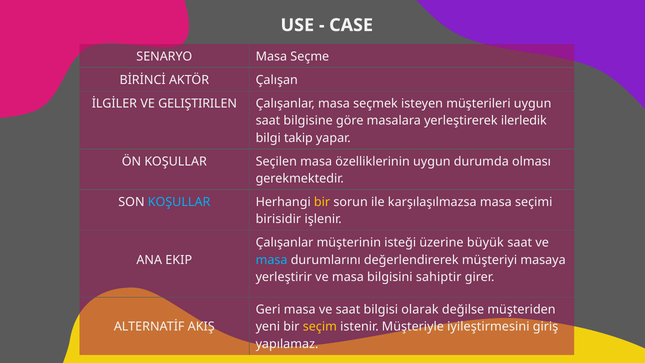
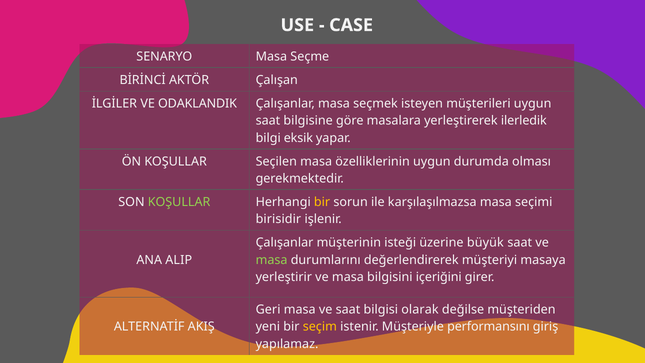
GELIŞTIRILEN: GELIŞTIRILEN -> ODAKLANDIK (198, 104)
takip: takip -> eksik (298, 138)
KOŞULLAR colour: light blue -> light green (179, 202)
EKIP: EKIP -> ALIP (179, 260)
masa colour: light blue -> light green (272, 260)
sahiptir: sahiptir -> içeriğini (439, 277)
iyileştirmesini: iyileştirmesini -> performansını (488, 327)
